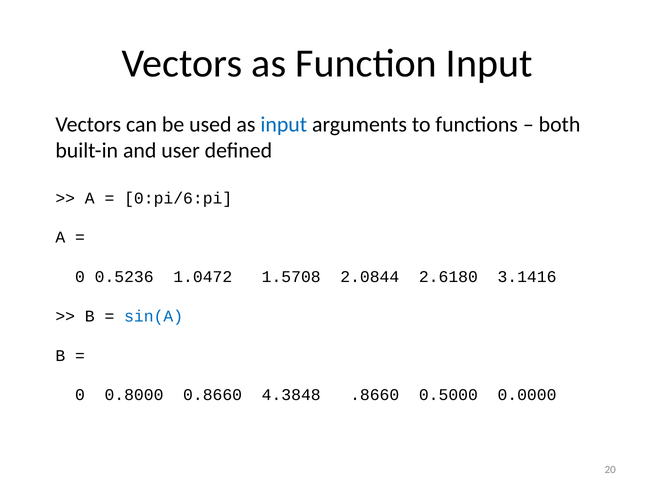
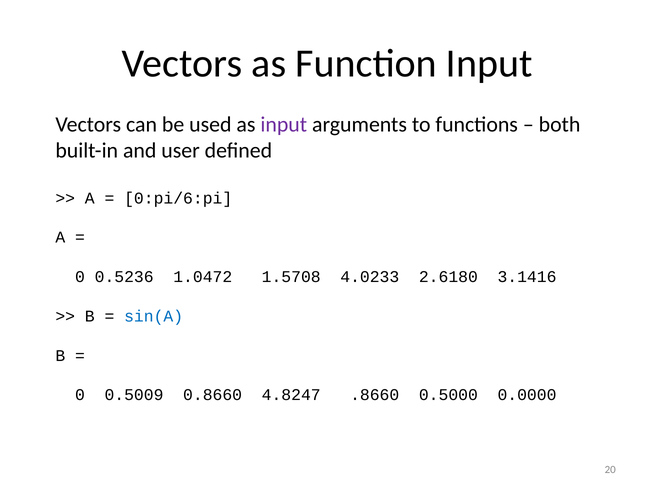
input colour: blue -> purple (284, 124)
2.0844: 2.0844 -> 4.0233 (370, 277)
0.8000: 0.8000 -> 0.5009 (134, 394)
4.3848: 4.3848 -> 4.8247 (291, 394)
